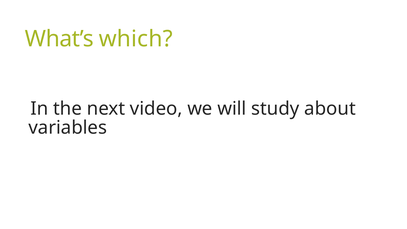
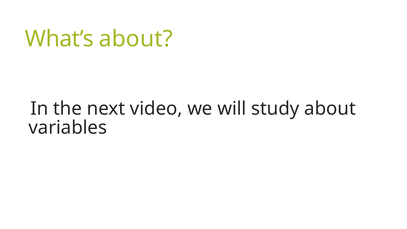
What’s which: which -> about (136, 39)
